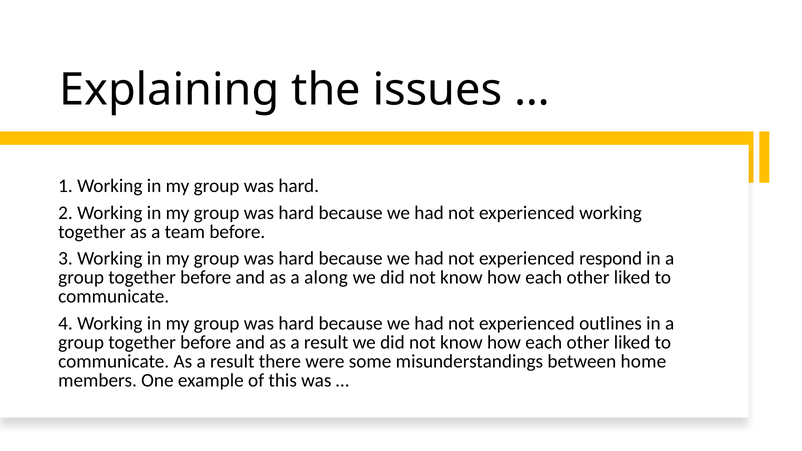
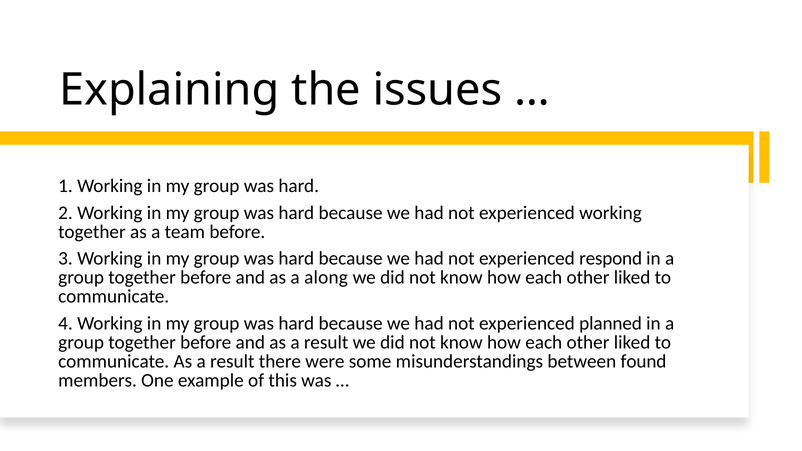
outlines: outlines -> planned (611, 323)
home: home -> found (644, 361)
